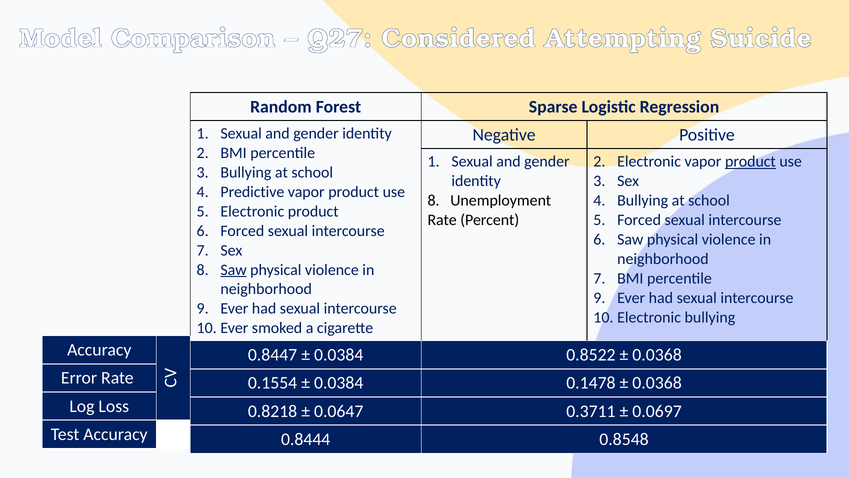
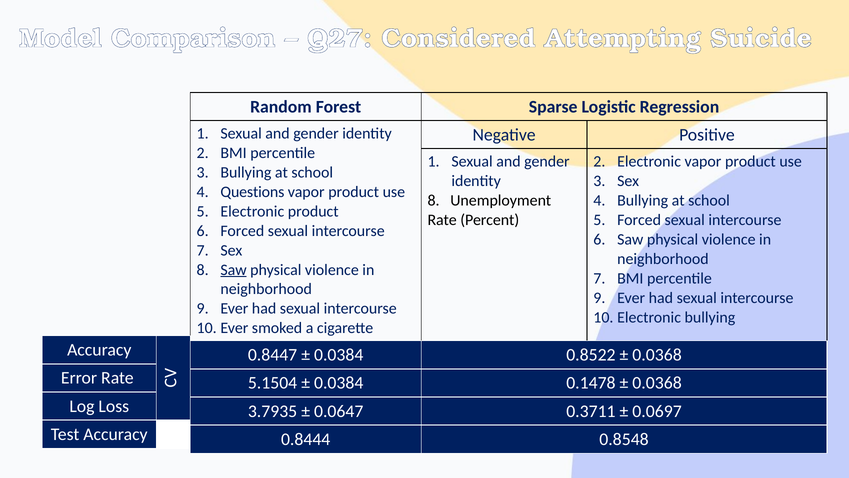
product underline: present -> none (750, 162)
Predictive: Predictive -> Questions (252, 192)
0.1554: 0.1554 -> 5.1504 (273, 383)
0.8218: 0.8218 -> 3.7935 (273, 411)
